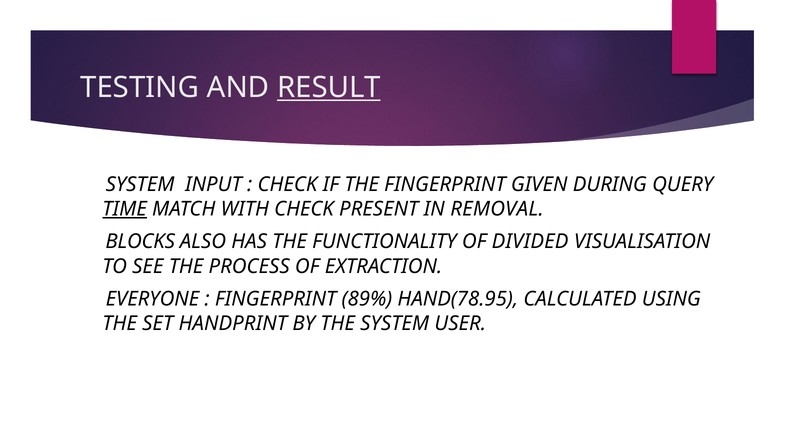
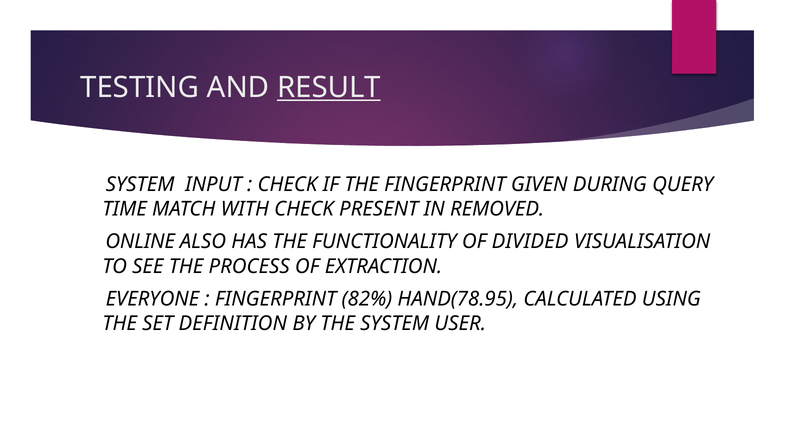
TIME underline: present -> none (125, 209)
REMOVAL: REMOVAL -> REMOVED (497, 209)
BLOCKS: BLOCKS -> ONLINE (140, 241)
89%: 89% -> 82% (367, 299)
HANDPRINT: HANDPRINT -> DEFINITION (233, 323)
